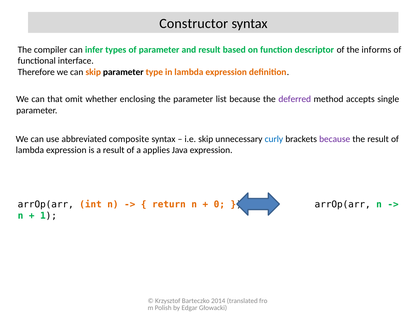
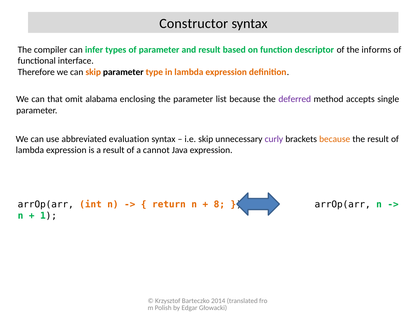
whether: whether -> alabama (101, 99)
composite: composite -> evaluation (129, 139)
curly colour: blue -> purple (274, 139)
because colour: purple -> orange (335, 139)
applies: applies -> cannot (156, 150)
0: 0 -> 8 (219, 205)
